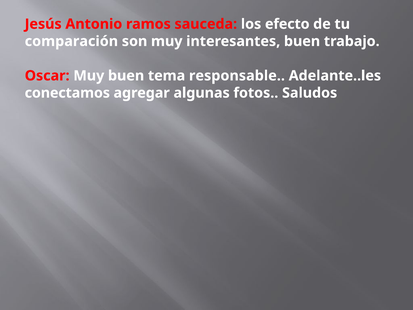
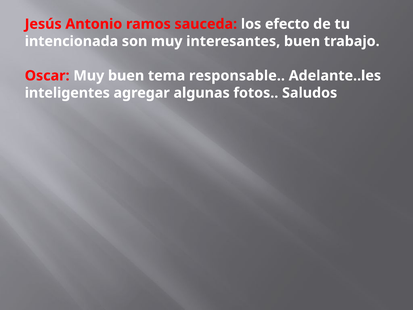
comparación: comparación -> intencionada (71, 41)
conectamos: conectamos -> inteligentes (67, 93)
